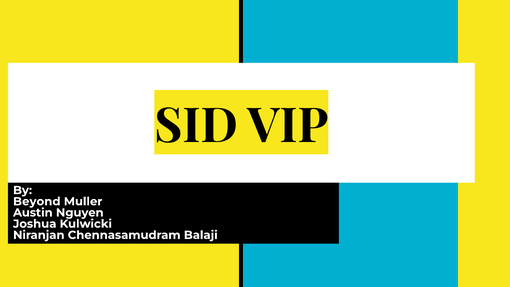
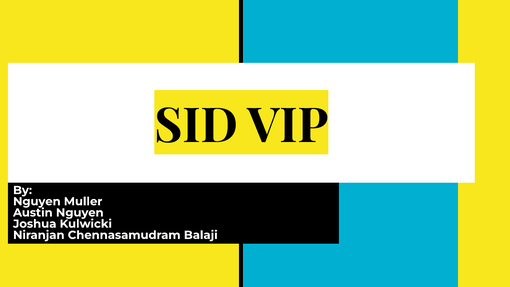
Beyond: Beyond -> Nguyen (37, 201)
